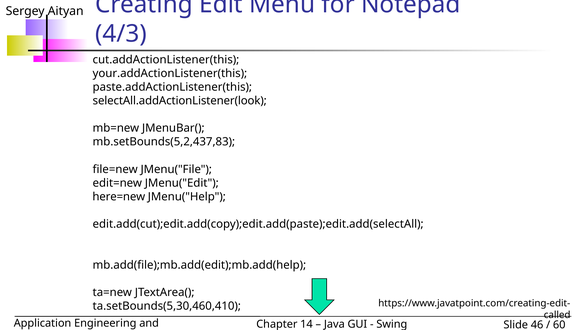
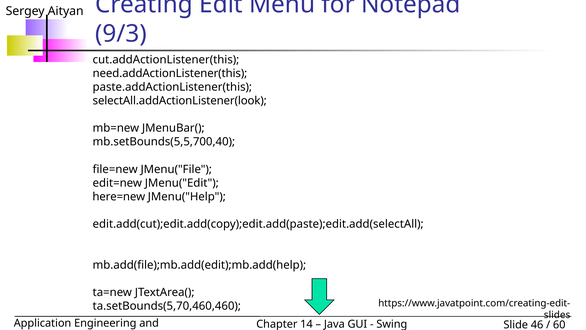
4/3: 4/3 -> 9/3 (121, 34)
your.addActionListener(this: your.addActionListener(this -> need.addActionListener(this (170, 73)
mb.setBounds(5,2,437,83: mb.setBounds(5,2,437,83 -> mb.setBounds(5,5,700,40 (164, 142)
ta.setBounds(5,30,460,410: ta.setBounds(5,30,460,410 -> ta.setBounds(5,70,460,460 (167, 306)
called: called -> slides (557, 315)
